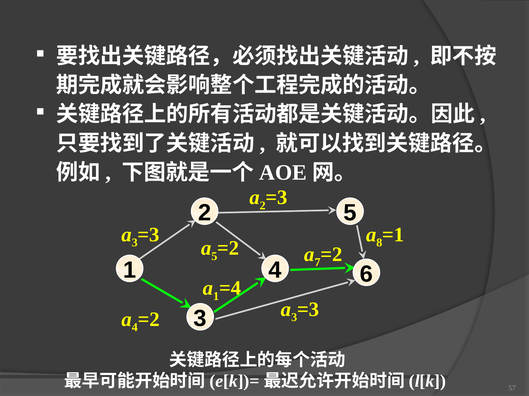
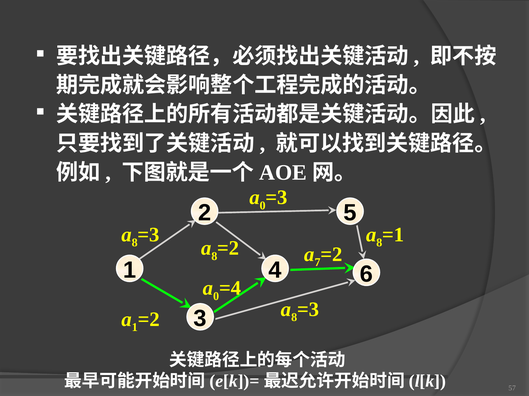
2: 2 -> 0 (263, 206)
3: 3 -> 8 (135, 243)
5: 5 -> 8 (214, 257)
1: 1 -> 0 (216, 297)
3: 3 -> 8 (294, 318)
4: 4 -> 1 (135, 328)
